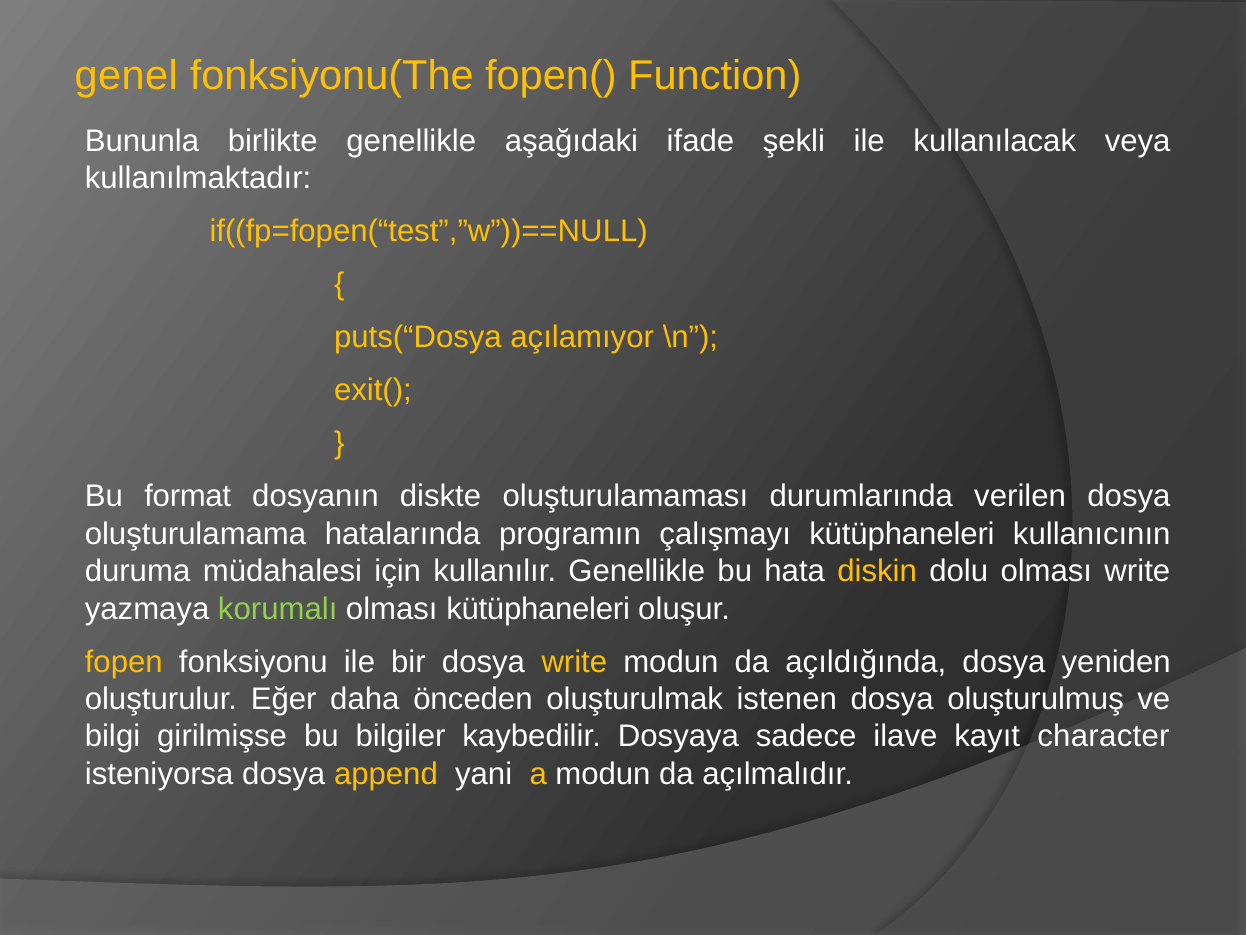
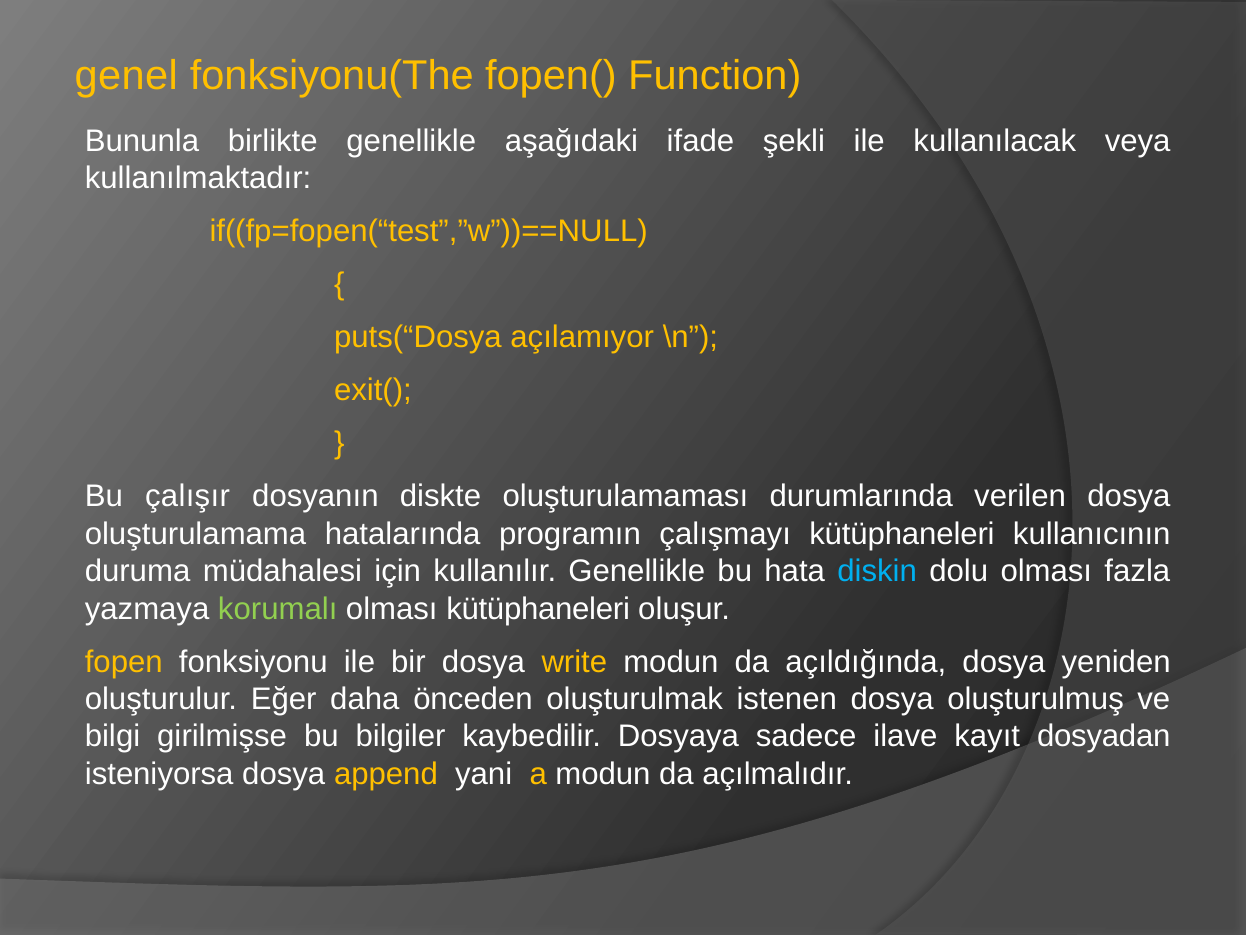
format: format -> çalışır (187, 496)
diskin colour: yellow -> light blue (877, 571)
olması write: write -> fazla (1137, 571)
character: character -> dosyadan (1104, 736)
